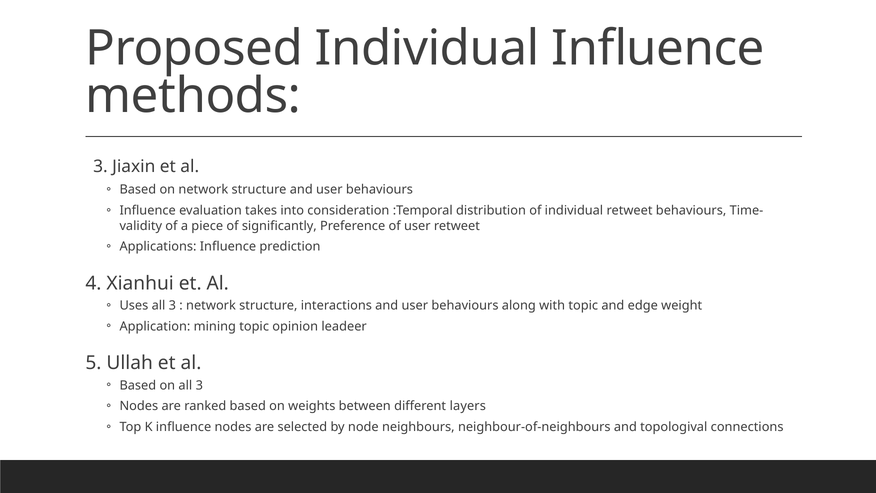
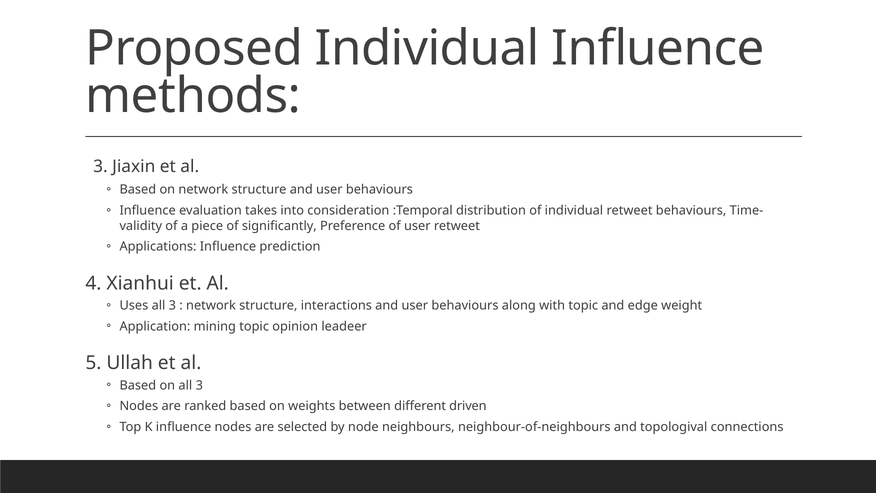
layers: layers -> driven (468, 406)
